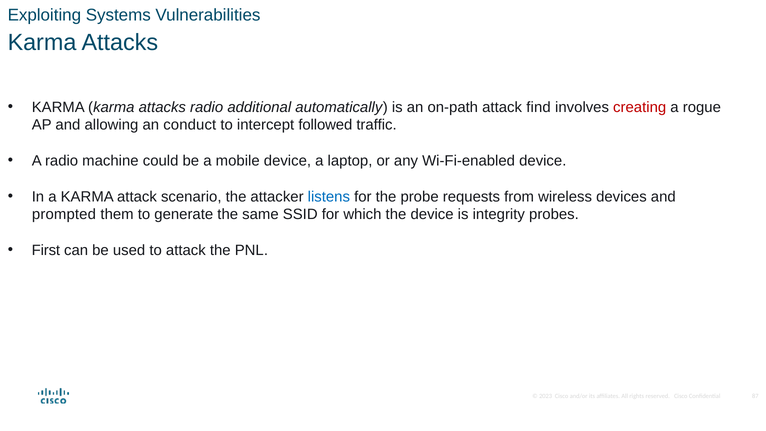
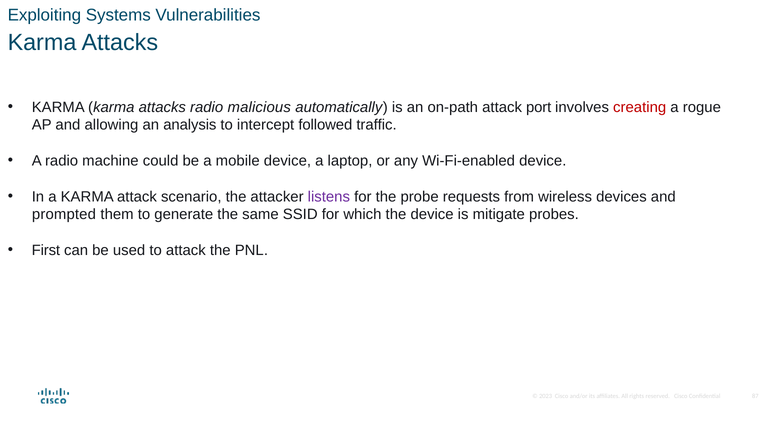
additional: additional -> malicious (259, 107)
find: find -> port (539, 107)
conduct: conduct -> analysis (190, 125)
listens colour: blue -> purple (329, 197)
integrity: integrity -> mitigate (499, 214)
